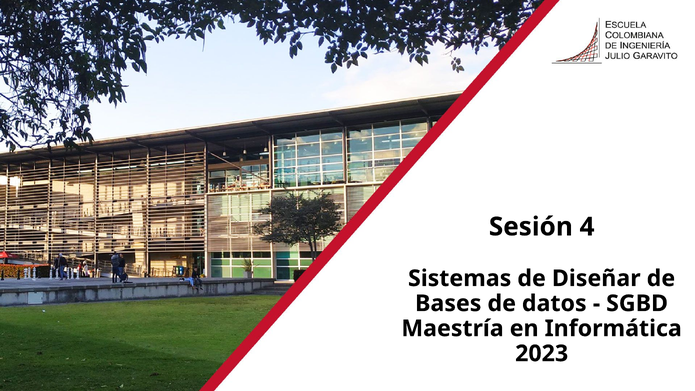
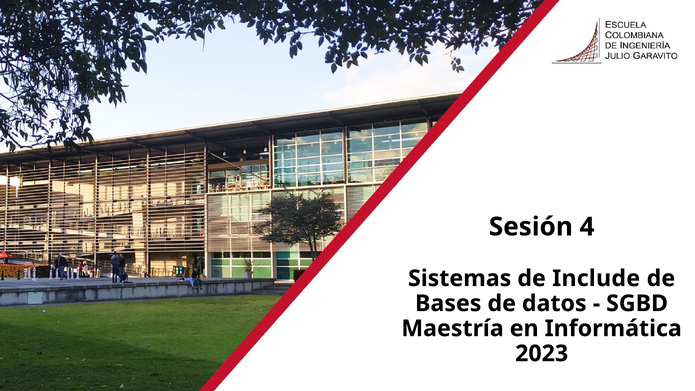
Diseñar: Diseñar -> Include (596, 278)
